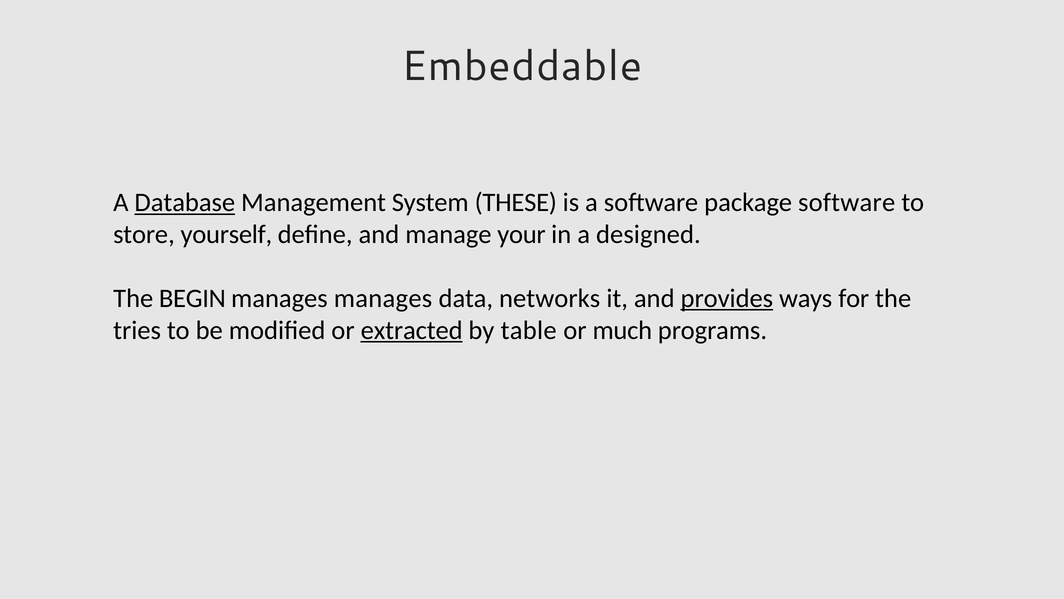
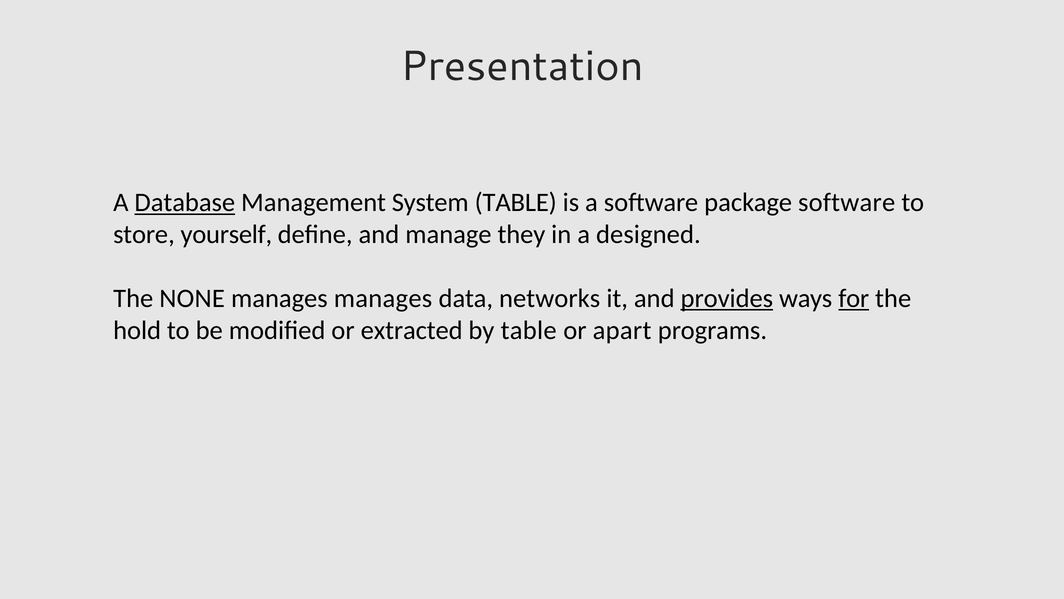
Embeddable: Embeddable -> Presentation (522, 66)
System THESE: THESE -> TABLE (516, 202)
your: your -> they (521, 234)
BEGIN: BEGIN -> NONE (192, 298)
for underline: none -> present (854, 298)
tries: tries -> hold (137, 330)
extracted underline: present -> none (412, 330)
much: much -> apart (622, 330)
